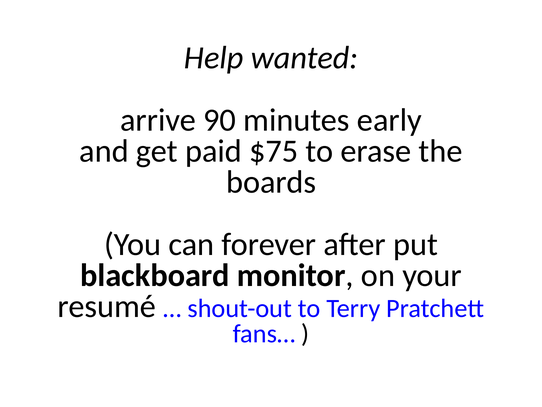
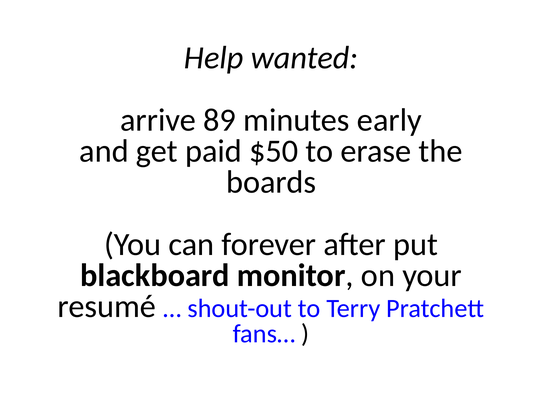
90: 90 -> 89 (219, 120)
$75: $75 -> $50 (274, 151)
